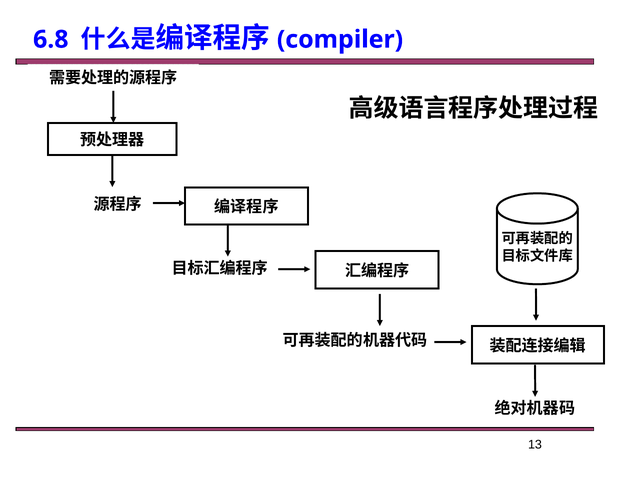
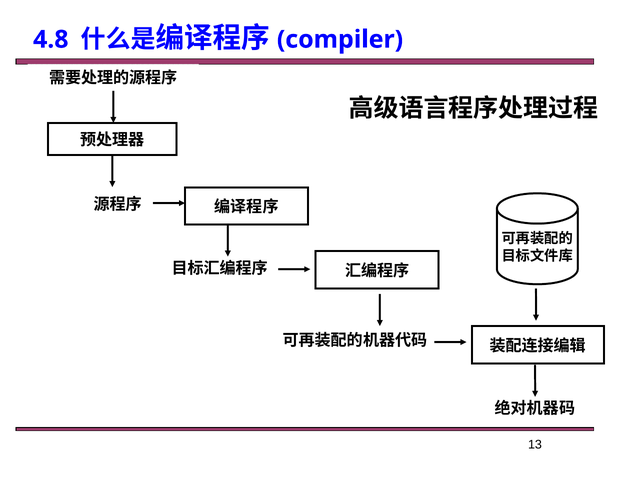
6.8: 6.8 -> 4.8 (51, 40)
